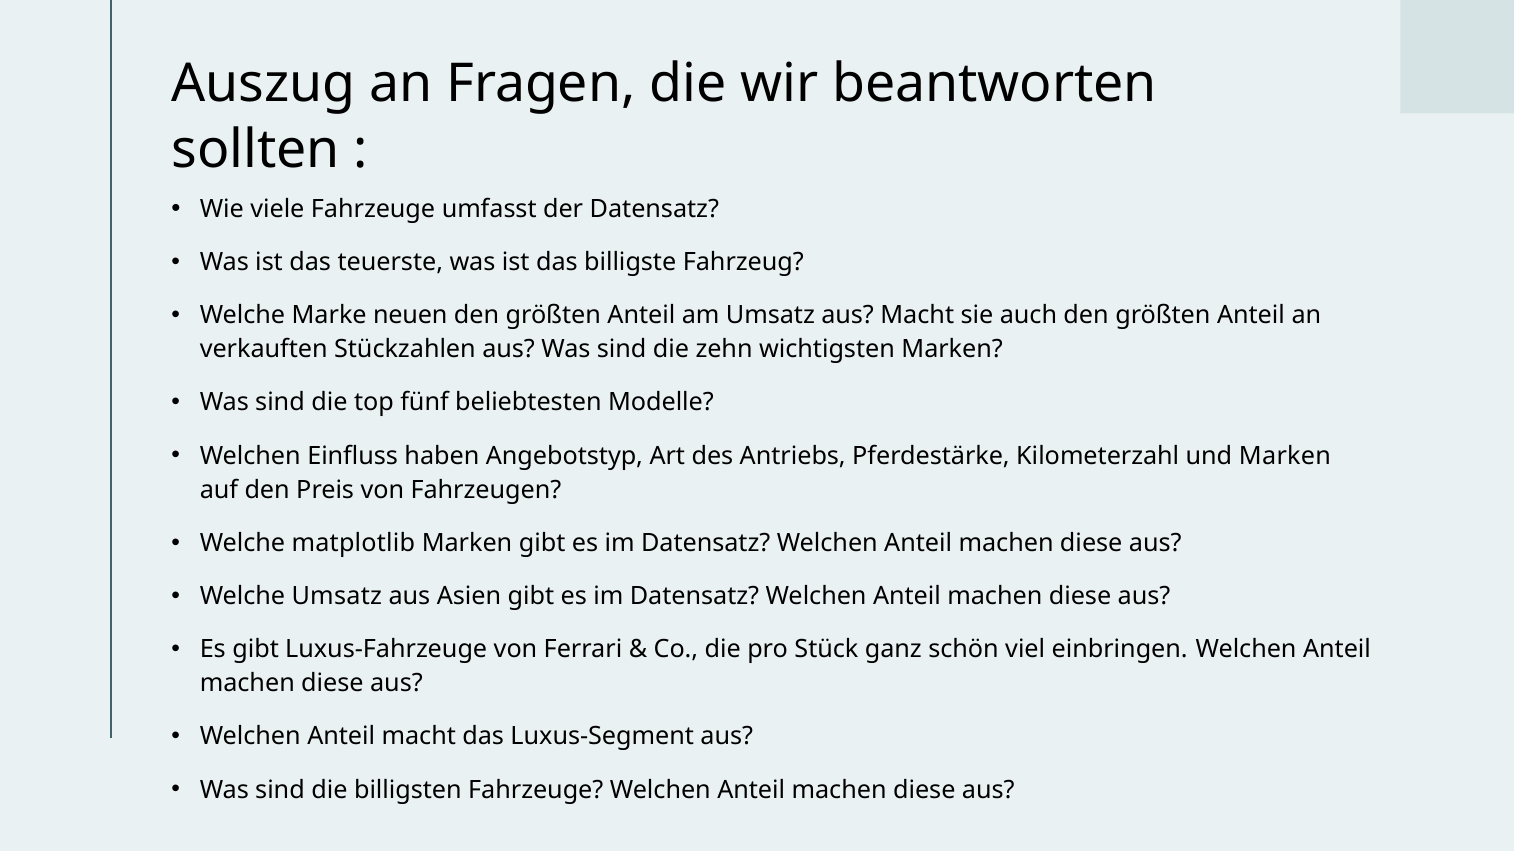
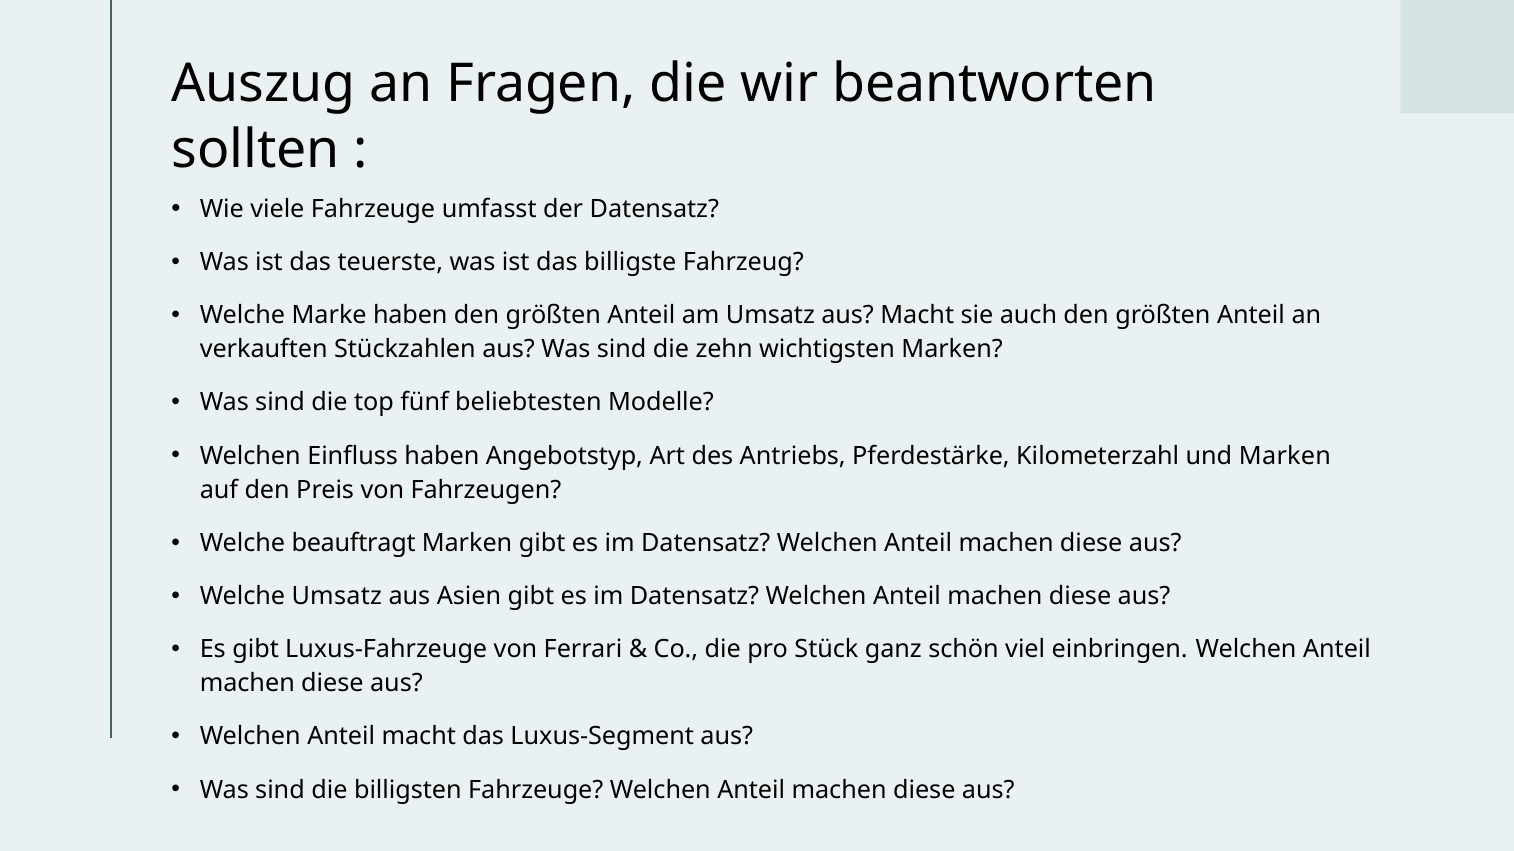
Marke neuen: neuen -> haben (410, 316)
matplotlib: matplotlib -> beauftragt (354, 544)
